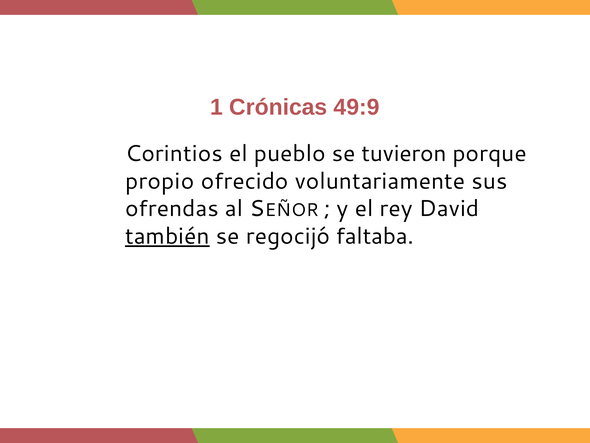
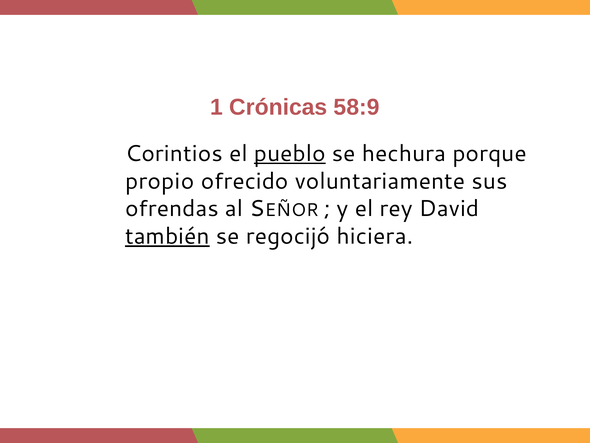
49:9: 49:9 -> 58:9 (357, 107)
pueblo underline: none -> present (290, 153)
tuvieron: tuvieron -> hechura (404, 153)
faltaba: faltaba -> hiciera (375, 236)
